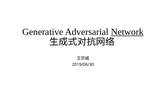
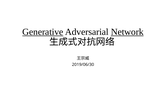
Generative underline: none -> present (43, 32)
